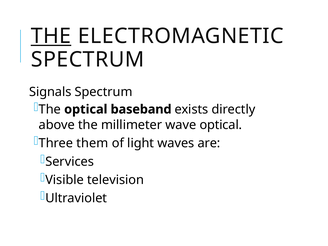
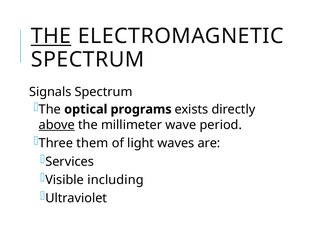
baseband: baseband -> programs (141, 109)
above underline: none -> present (57, 125)
wave optical: optical -> period (221, 125)
television: television -> including (116, 180)
